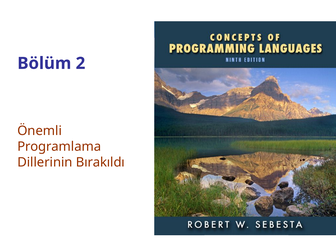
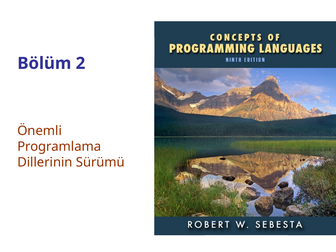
Bırakıldı: Bırakıldı -> Sürümü (100, 162)
